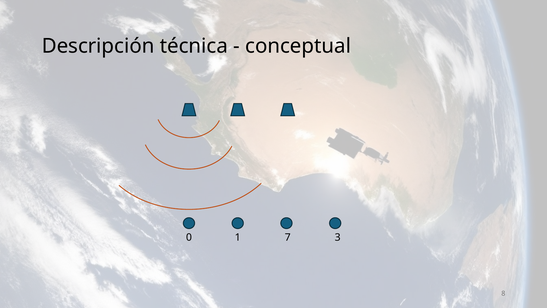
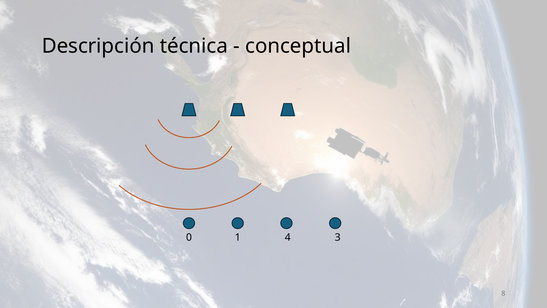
7: 7 -> 4 (288, 237)
